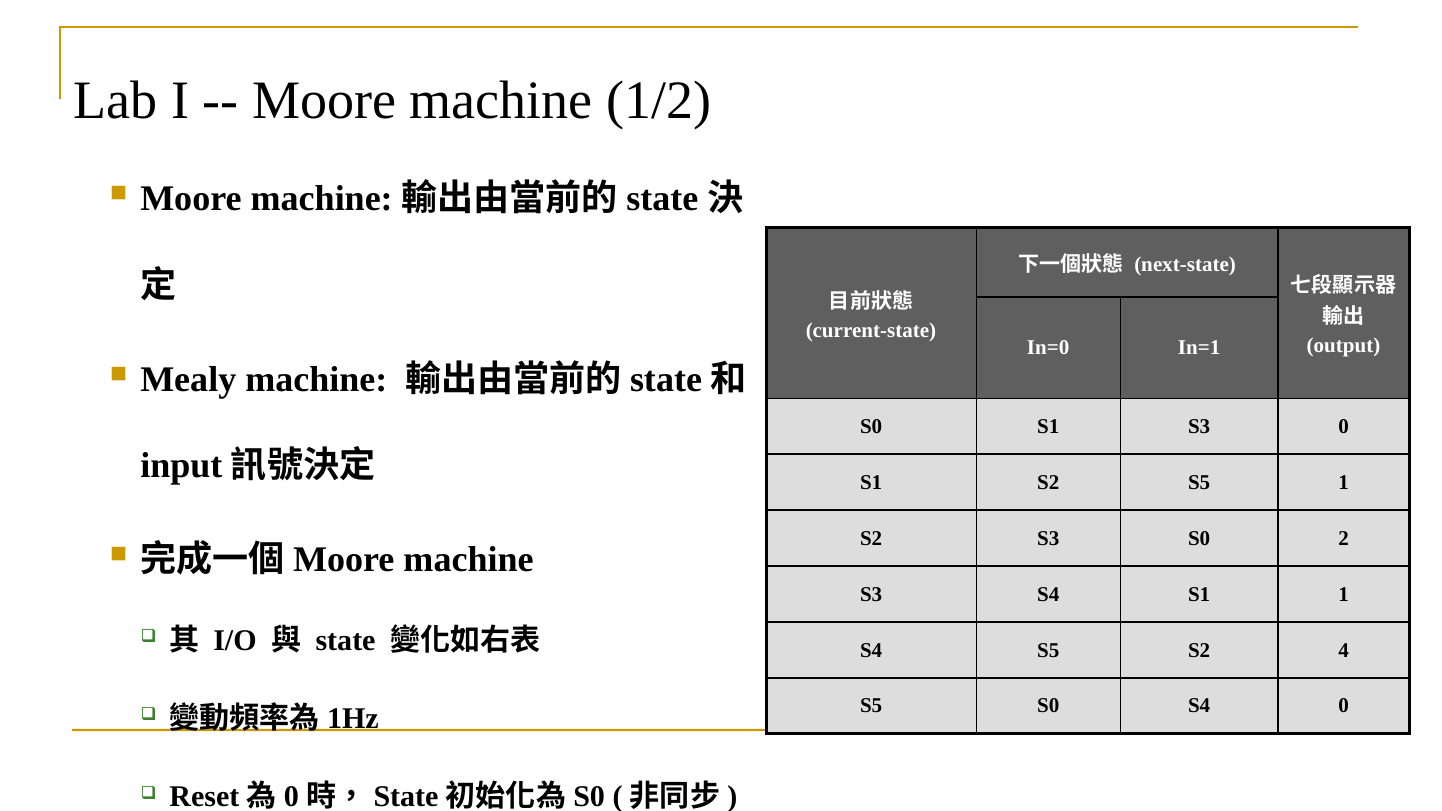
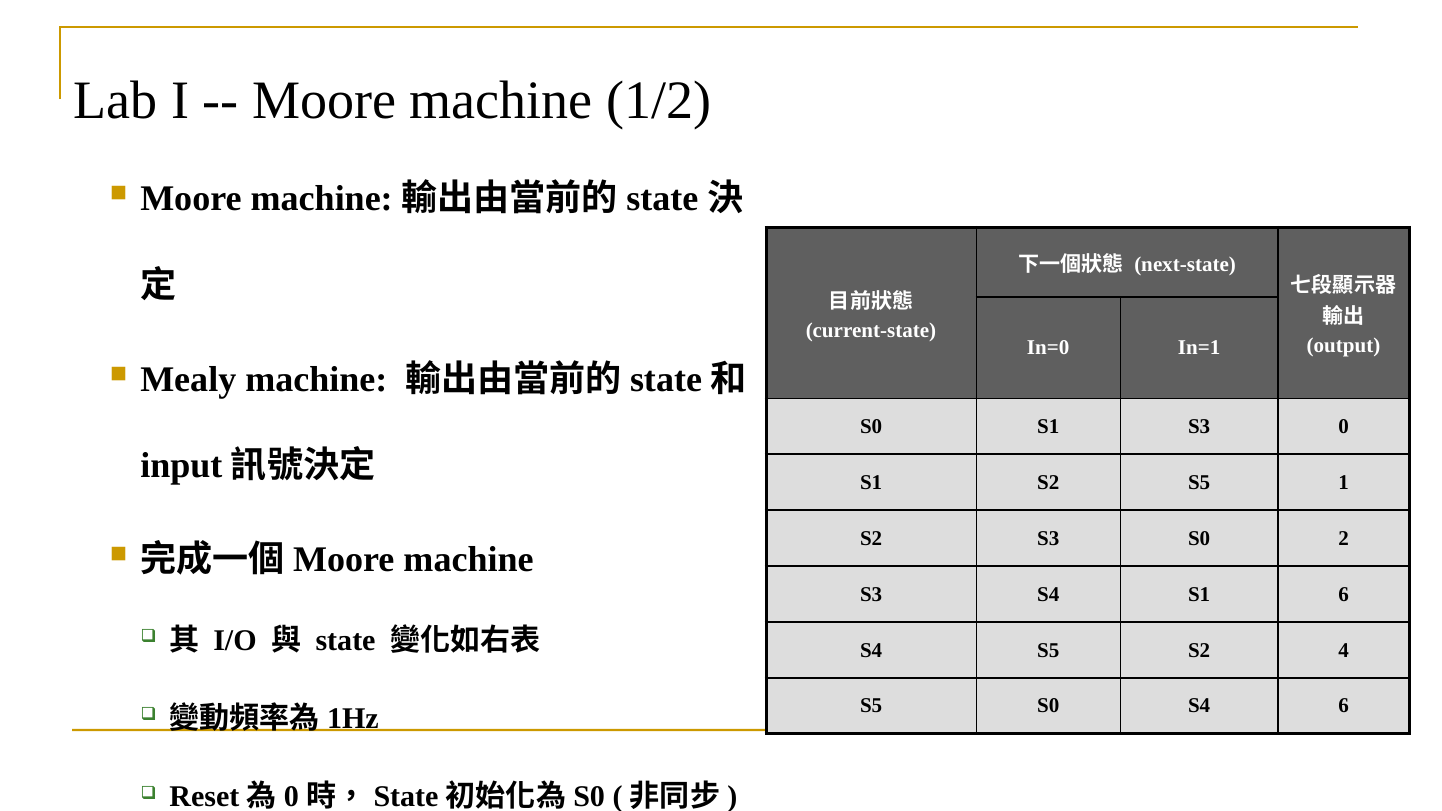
S1 1: 1 -> 6 (1344, 594)
S4 0: 0 -> 6 (1344, 706)
